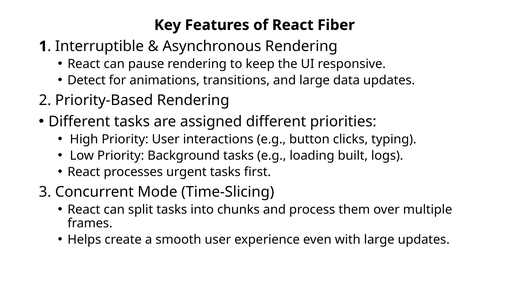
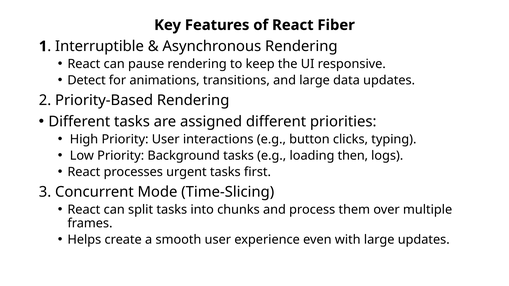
built: built -> then (353, 156)
